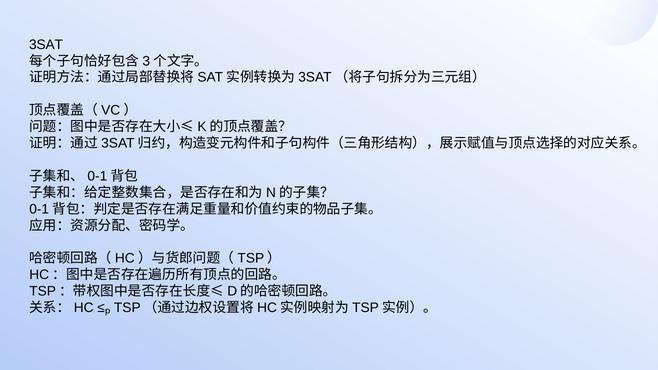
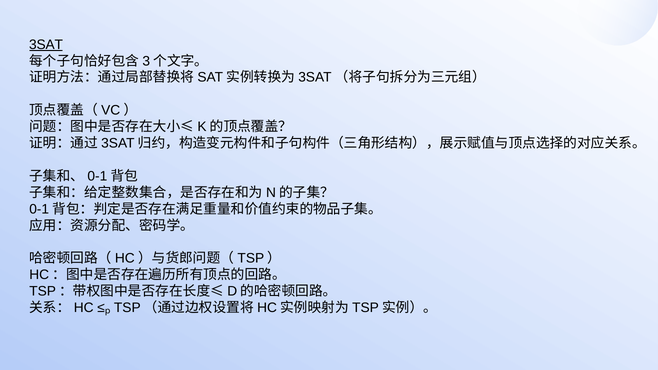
3SAT underline: none -> present (46, 45)
